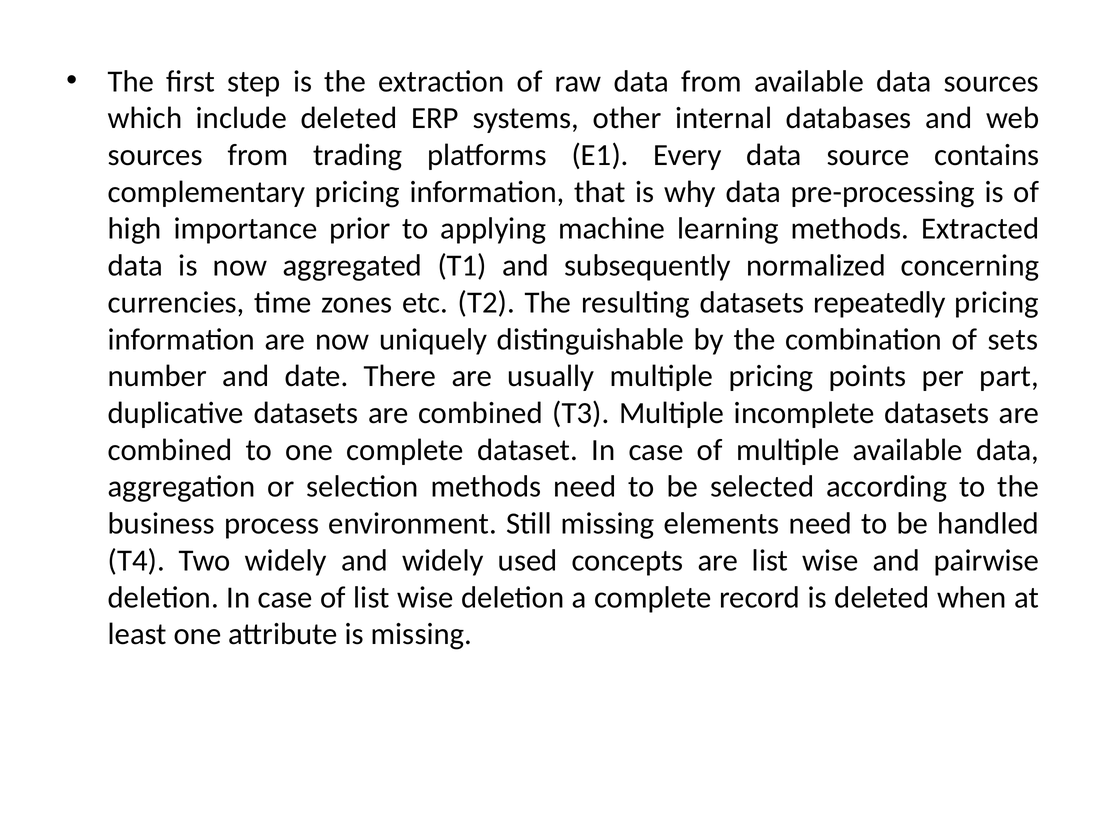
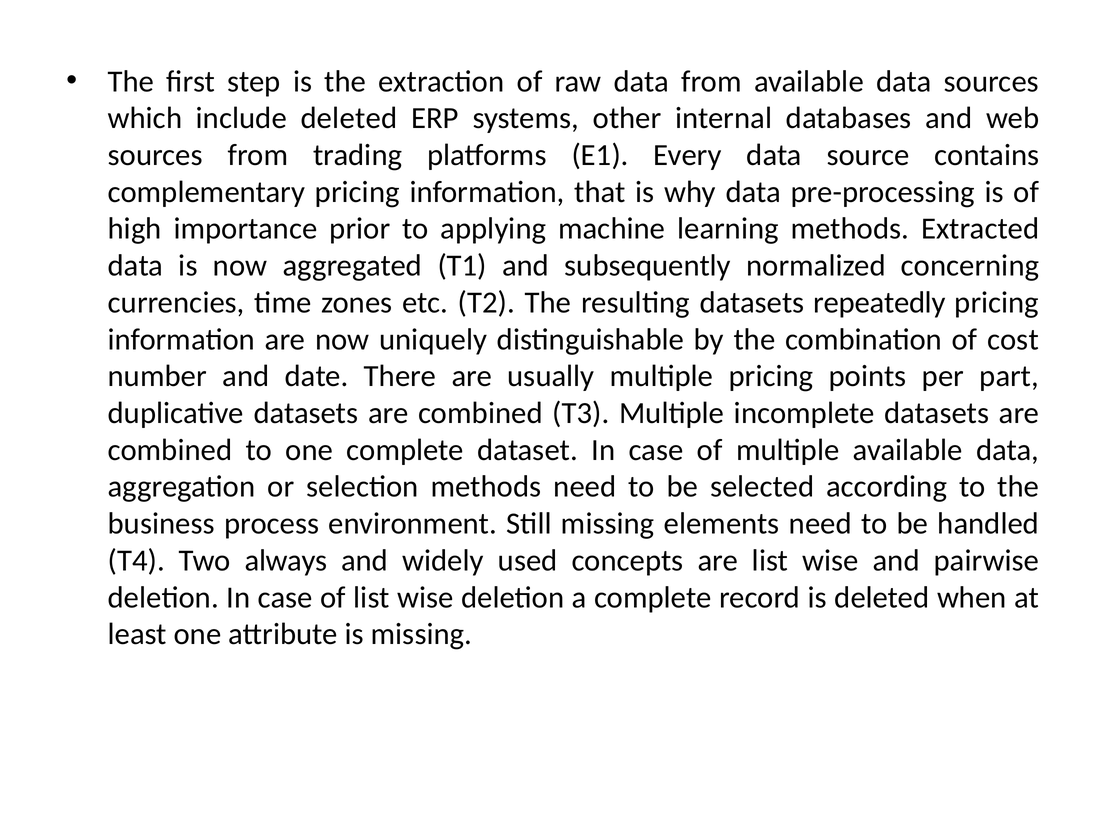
sets: sets -> cost (1013, 340)
Two widely: widely -> always (286, 561)
